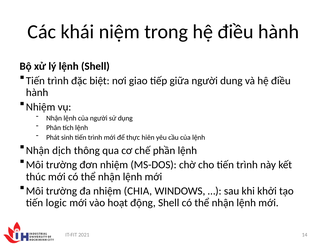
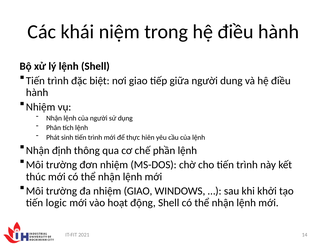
dịch: dịch -> định (62, 150)
nhiệm CHIA: CHIA -> GIAO (138, 190)
